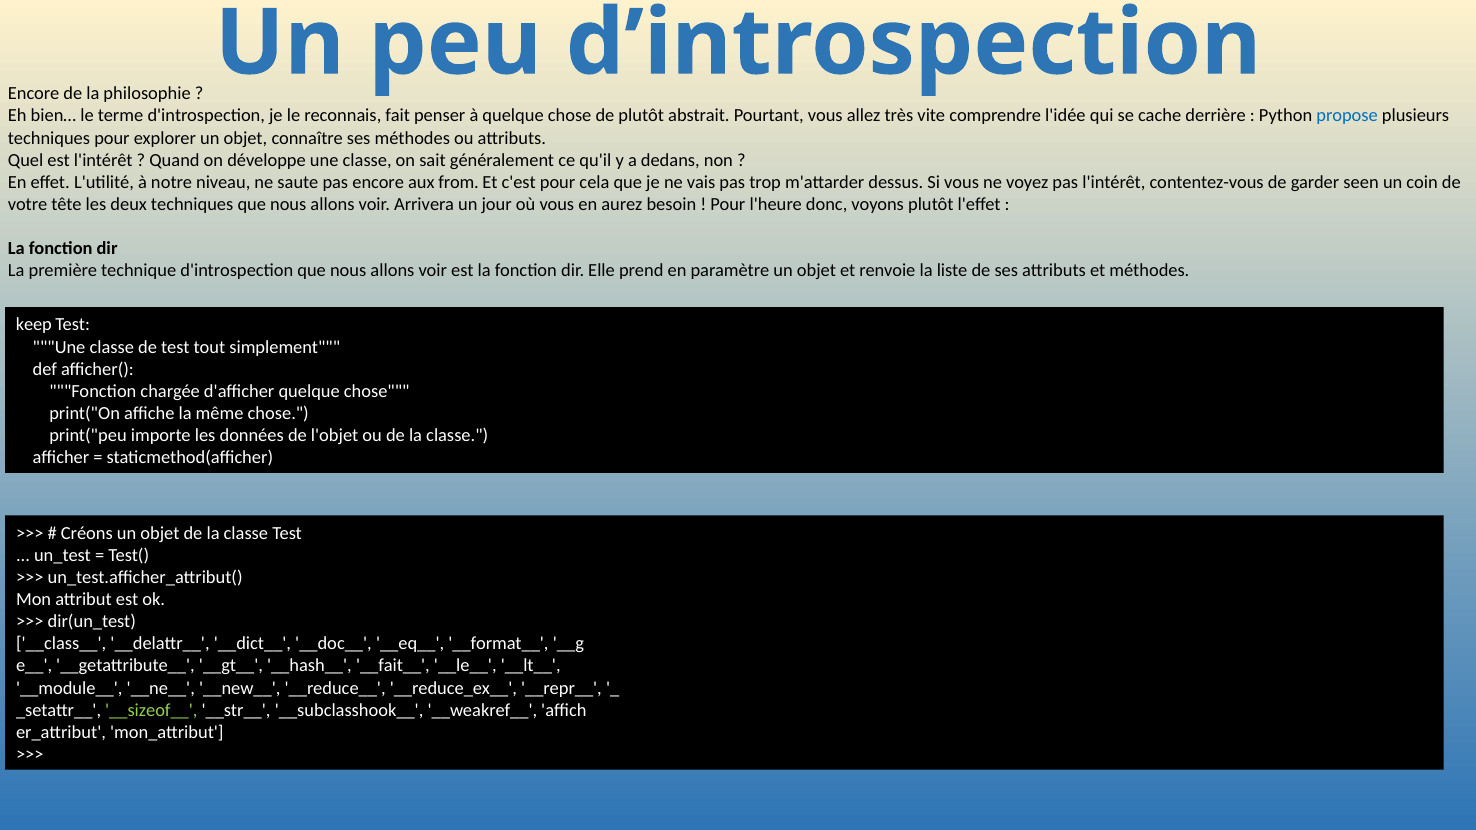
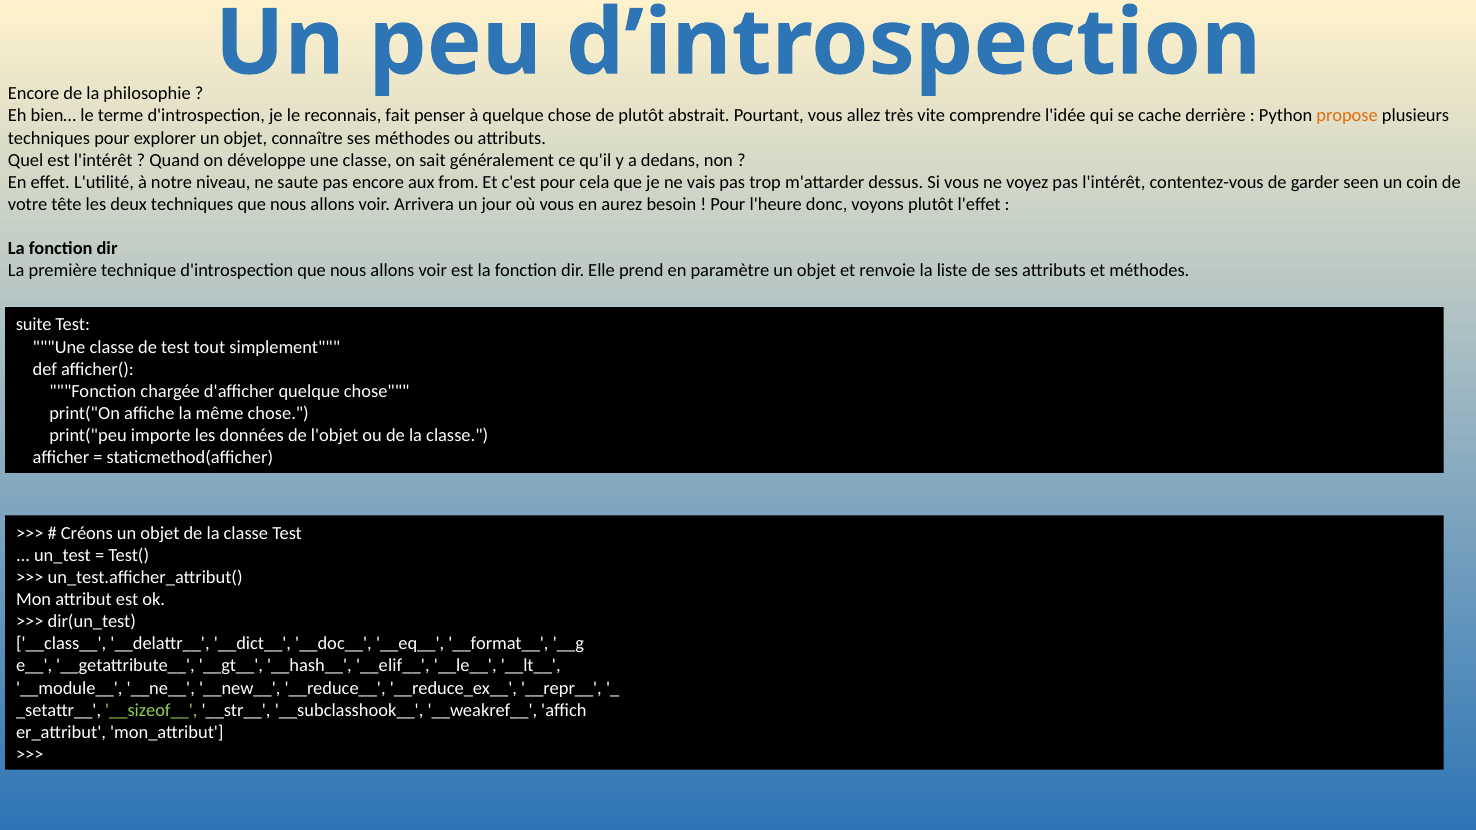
propose colour: blue -> orange (1347, 116)
keep: keep -> suite (34, 325)
__fait__: __fait__ -> __elif__ (393, 666)
